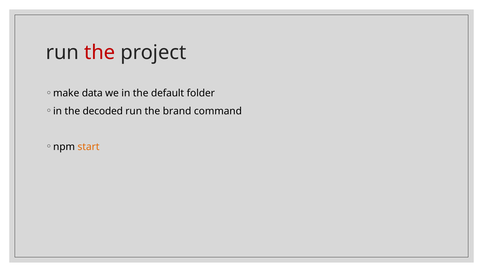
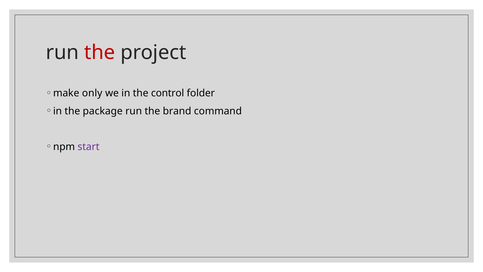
data: data -> only (92, 93)
default: default -> control (168, 93)
decoded: decoded -> package (103, 111)
start colour: orange -> purple (89, 147)
